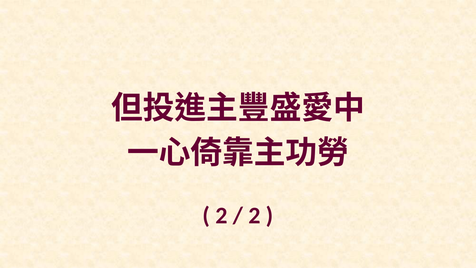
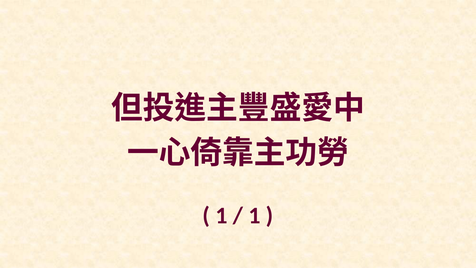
2: 2 -> 1 (221, 215)
2: 2 -> 1 (254, 215)
